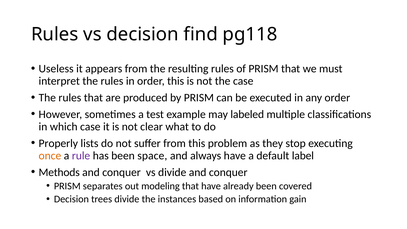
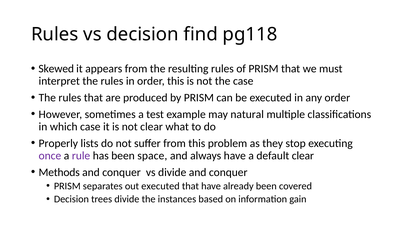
Useless: Useless -> Skewed (56, 69)
labeled: labeled -> natural (247, 114)
once colour: orange -> purple (50, 156)
default label: label -> clear (303, 156)
out modeling: modeling -> executed (160, 186)
